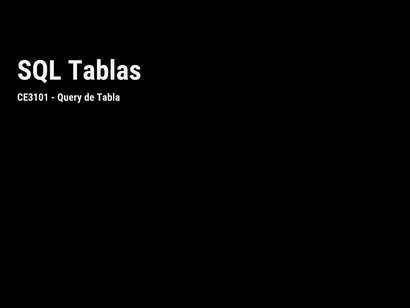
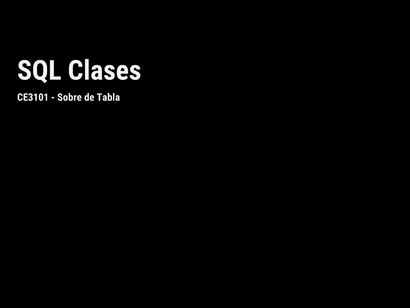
Tablas: Tablas -> Clases (105, 71)
Query: Query -> Sobre (70, 97)
